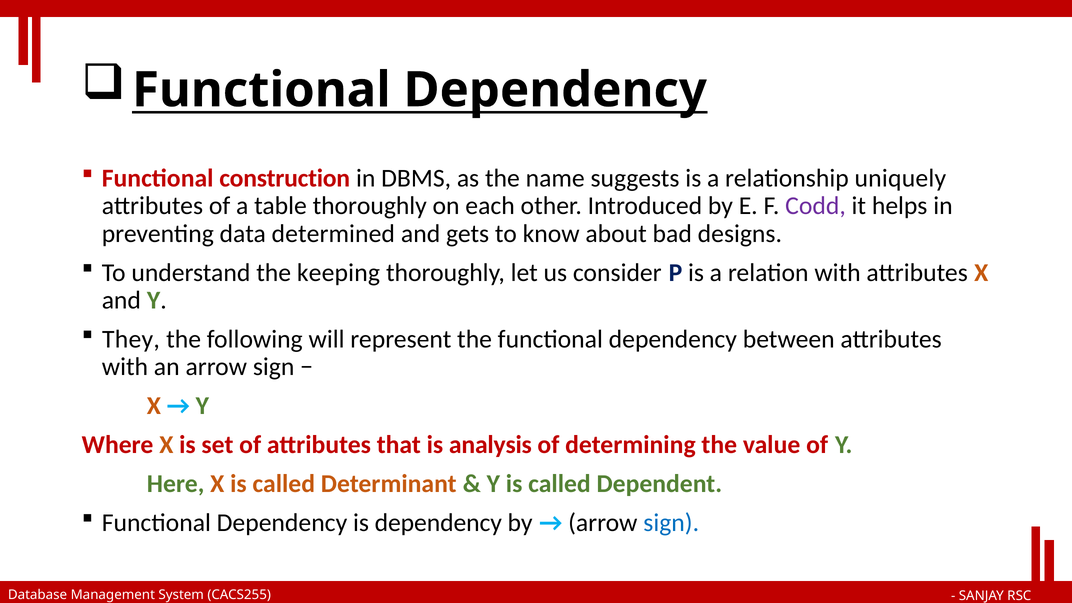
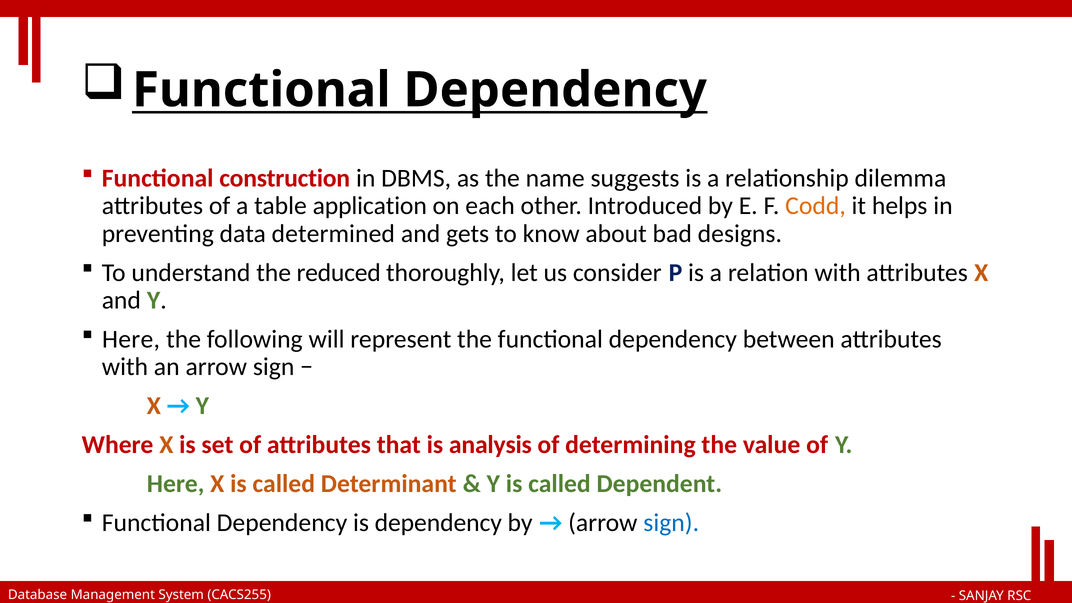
uniquely: uniquely -> dilemma (900, 178)
table thoroughly: thoroughly -> application (370, 206)
Codd colour: purple -> orange (815, 206)
keeping: keeping -> reduced (339, 273)
They: They -> Here (131, 339)
